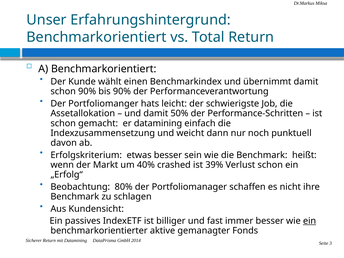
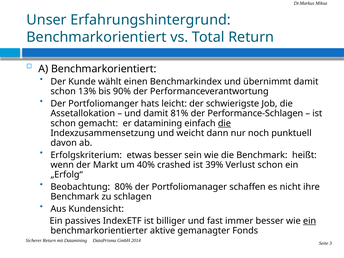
schon 90%: 90% -> 13% (87, 91)
50%: 50% -> 81% (179, 113)
Performance-Schritten: Performance-Schritten -> Performance-Schlagen (255, 113)
die underline: none -> present (224, 123)
